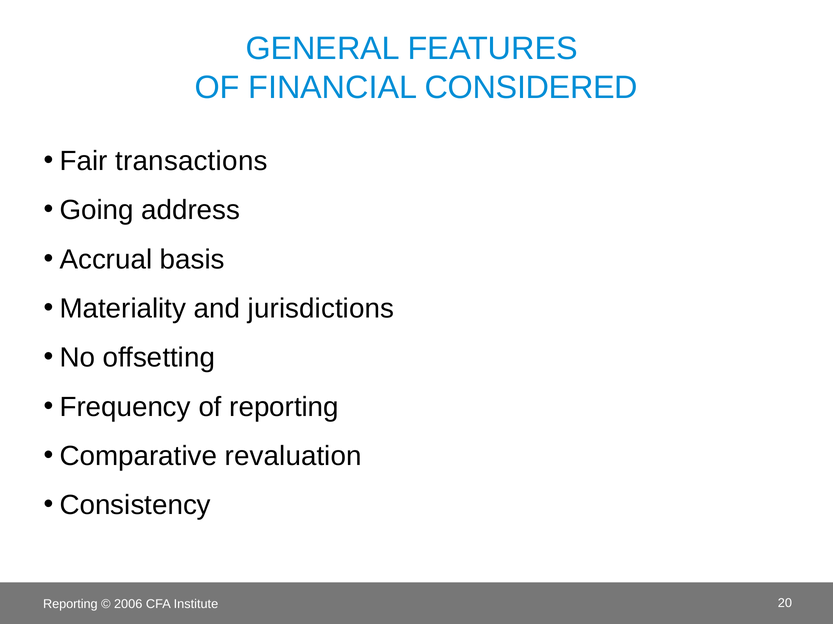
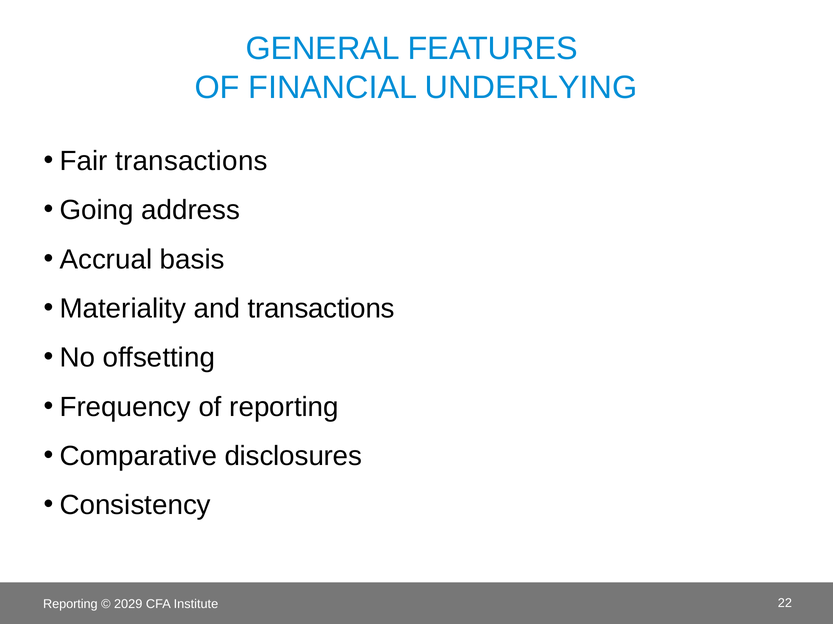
CONSIDERED: CONSIDERED -> UNDERLYING (531, 88)
and jurisdictions: jurisdictions -> transactions (321, 309)
revaluation: revaluation -> disclosures (293, 457)
2006: 2006 -> 2029 (128, 605)
20: 20 -> 22 (785, 604)
